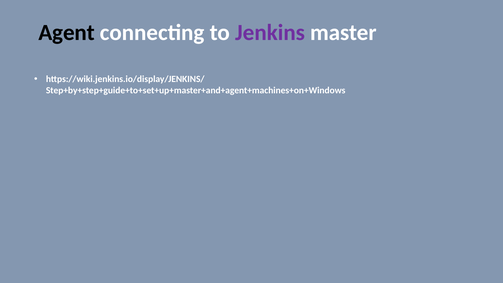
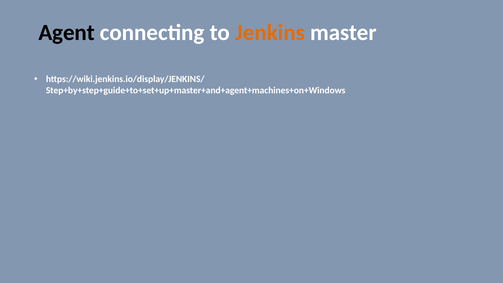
Jenkins colour: purple -> orange (270, 32)
